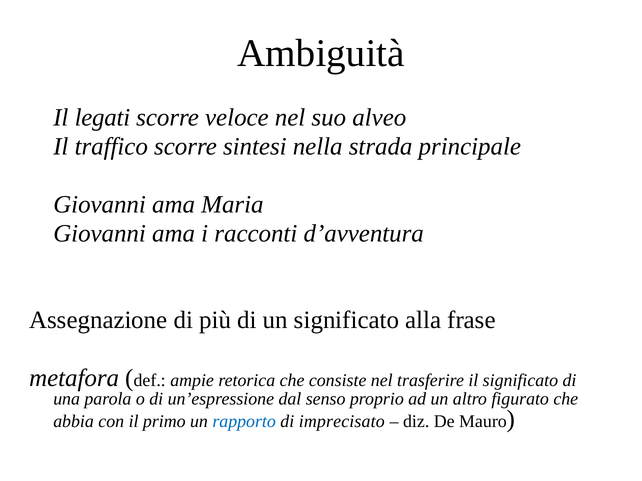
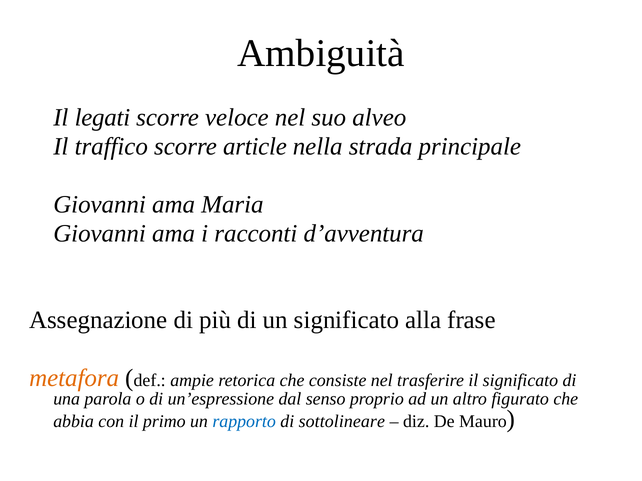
sintesi: sintesi -> article (255, 147)
metafora colour: black -> orange (74, 378)
imprecisato: imprecisato -> sottolineare (342, 422)
